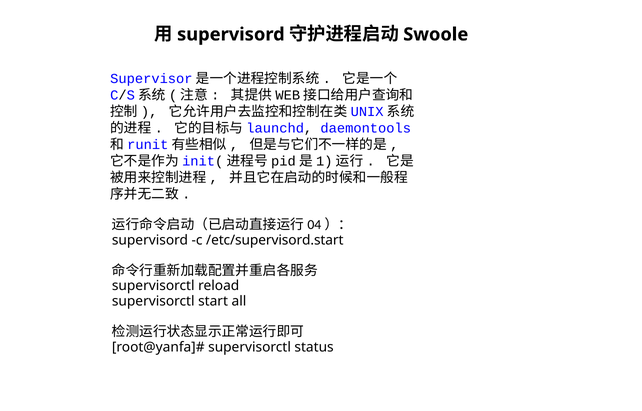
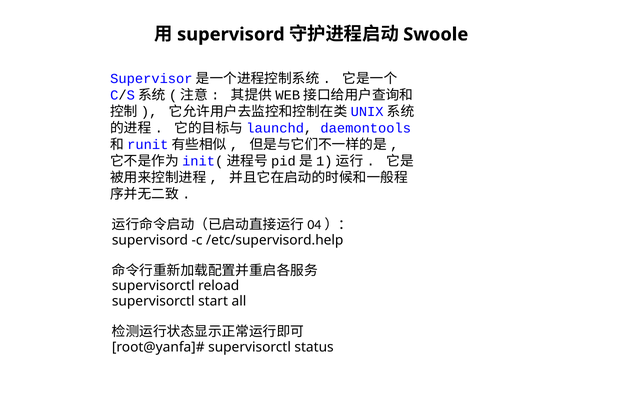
/etc/supervisord.start: /etc/supervisord.start -> /etc/supervisord.help (275, 240)
